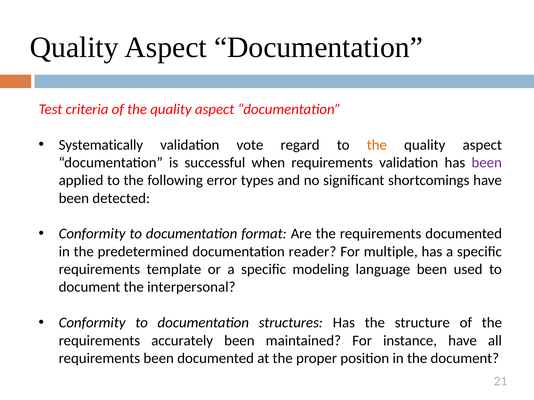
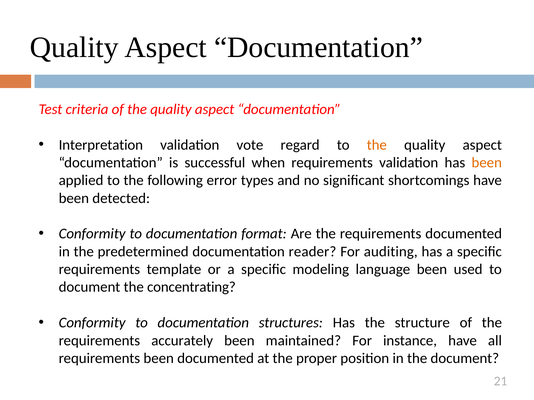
Systematically: Systematically -> Interpretation (101, 145)
been colour: purple -> orange (487, 163)
multiple: multiple -> auditing (391, 252)
interpersonal: interpersonal -> concentrating (191, 287)
